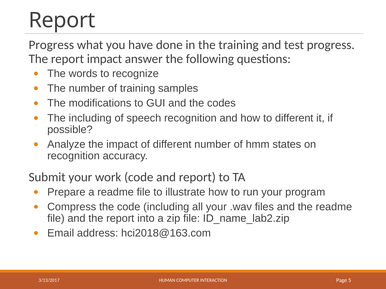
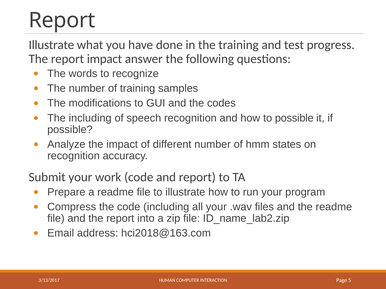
Progress: Progress -> Illustrate (51, 45)
to different: different -> possible (294, 118)
